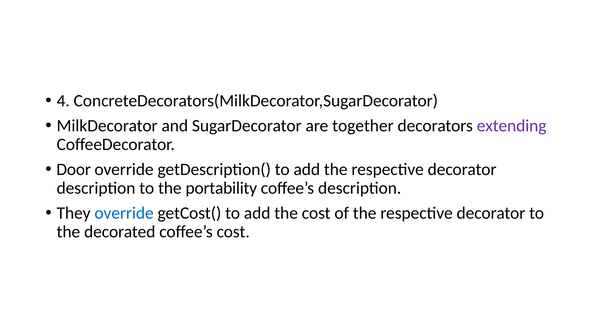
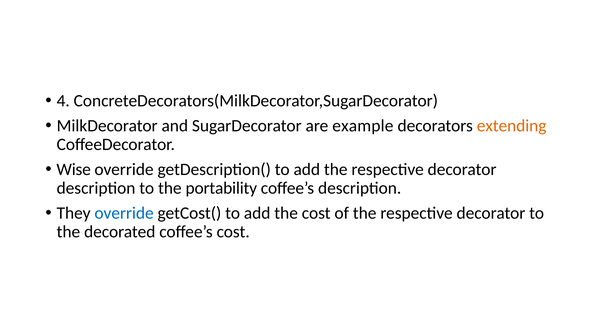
together: together -> example (363, 126)
extending colour: purple -> orange (512, 126)
Door: Door -> Wise (74, 170)
